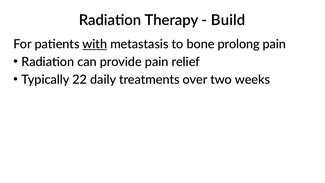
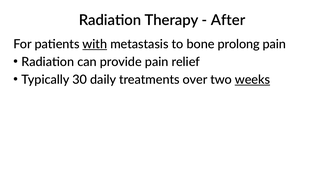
Build: Build -> After (228, 20)
22: 22 -> 30 (80, 80)
weeks underline: none -> present (252, 80)
